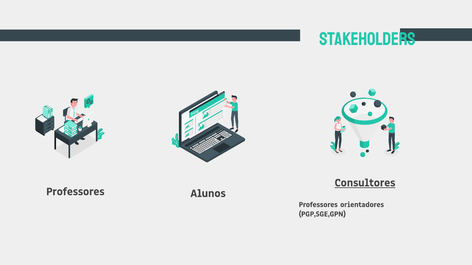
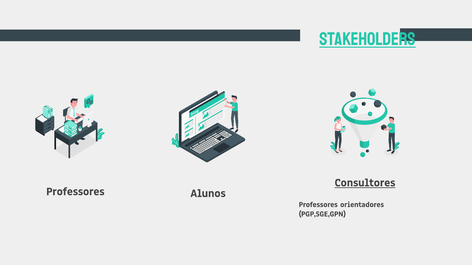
StakeHolders underline: none -> present (368, 39)
